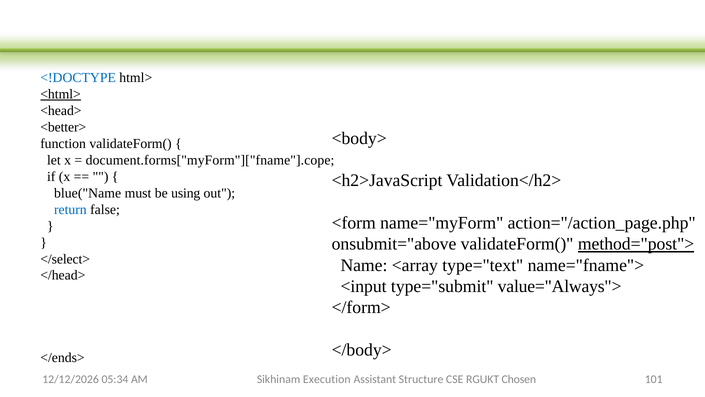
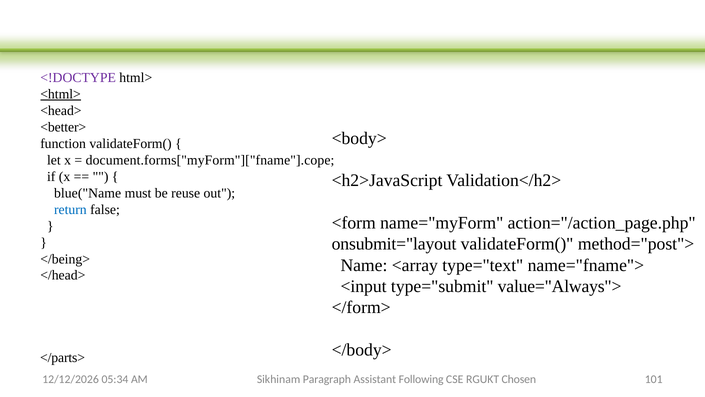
<!DOCTYPE colour: blue -> purple (78, 78)
using: using -> reuse (186, 193)
onsubmit="above: onsubmit="above -> onsubmit="layout (394, 244)
method="post"> underline: present -> none (636, 244)
</select>: </select> -> </being> (65, 259)
</ends>: </ends> -> </parts> (63, 357)
Execution: Execution -> Paragraph (327, 379)
Structure: Structure -> Following (421, 379)
